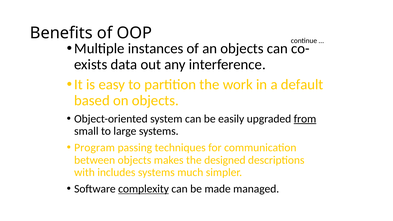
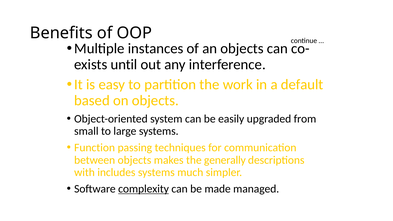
data: data -> until (124, 65)
from underline: present -> none (305, 119)
Program: Program -> Function (95, 148)
designed: designed -> generally (225, 160)
